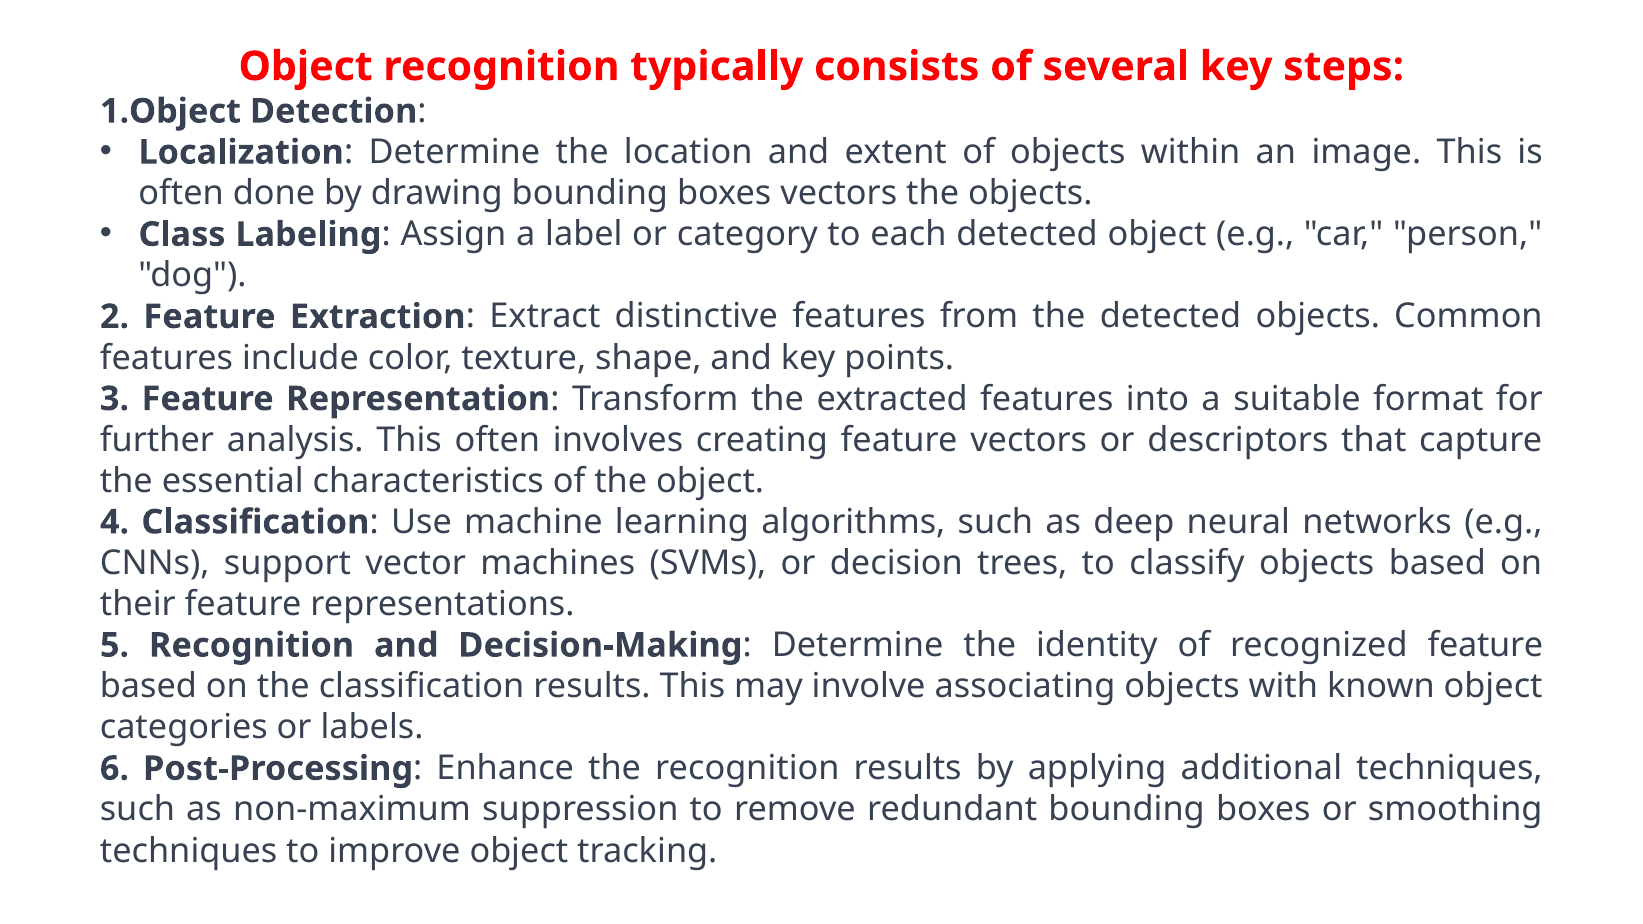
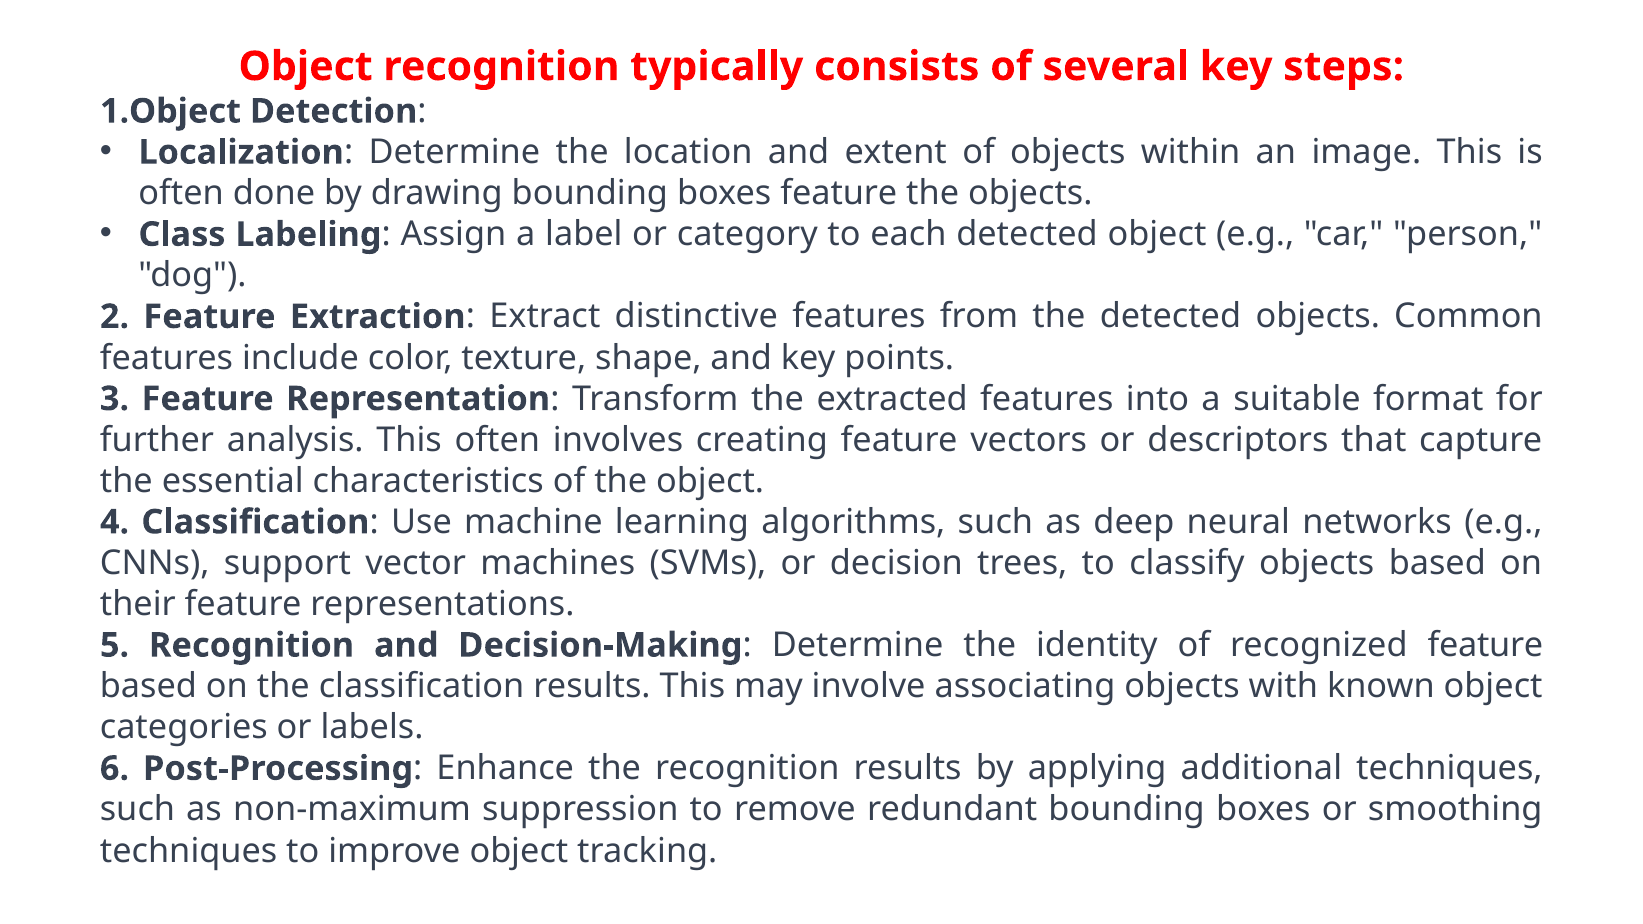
boxes vectors: vectors -> feature (839, 193)
